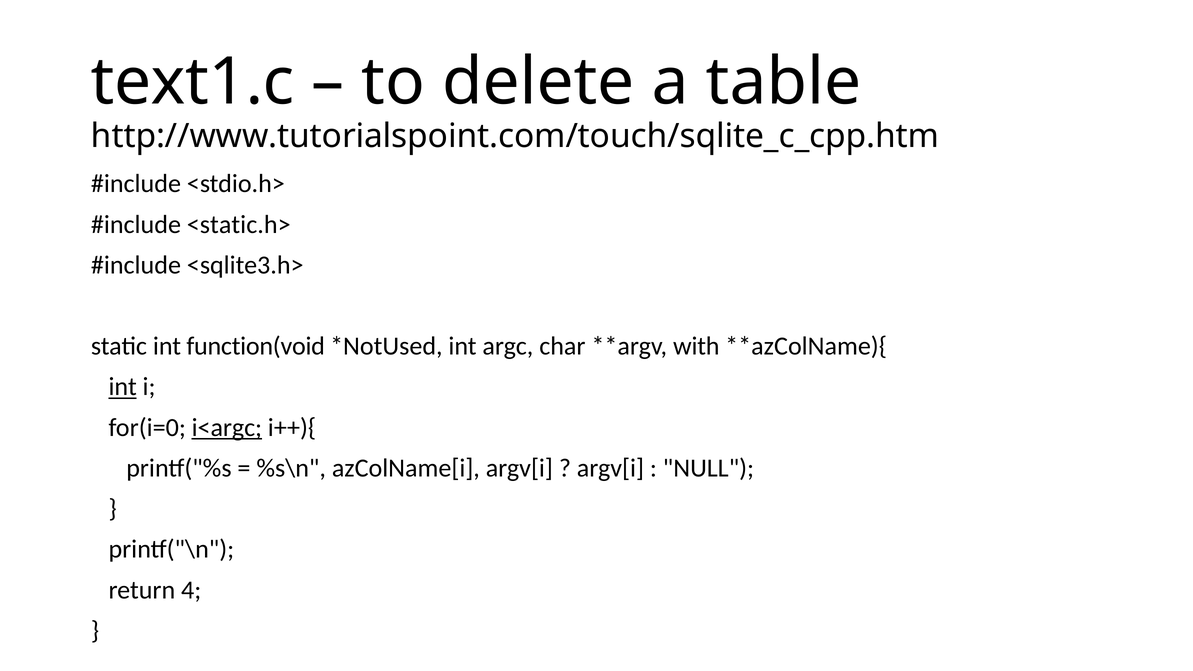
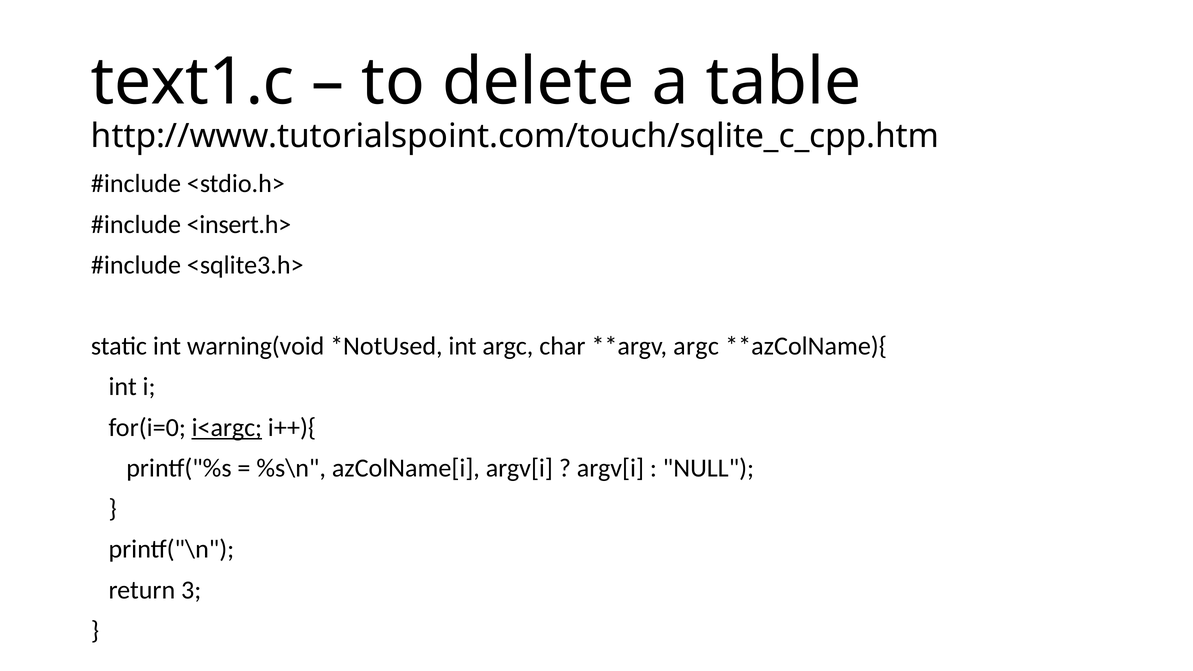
<static.h>: <static.h> -> <insert.h> (239, 224)
function(void: function(void -> warning(void (256, 346)
with: with -> argc (696, 346)
int underline: present -> none (123, 387)
4: 4 -> 3 (191, 590)
